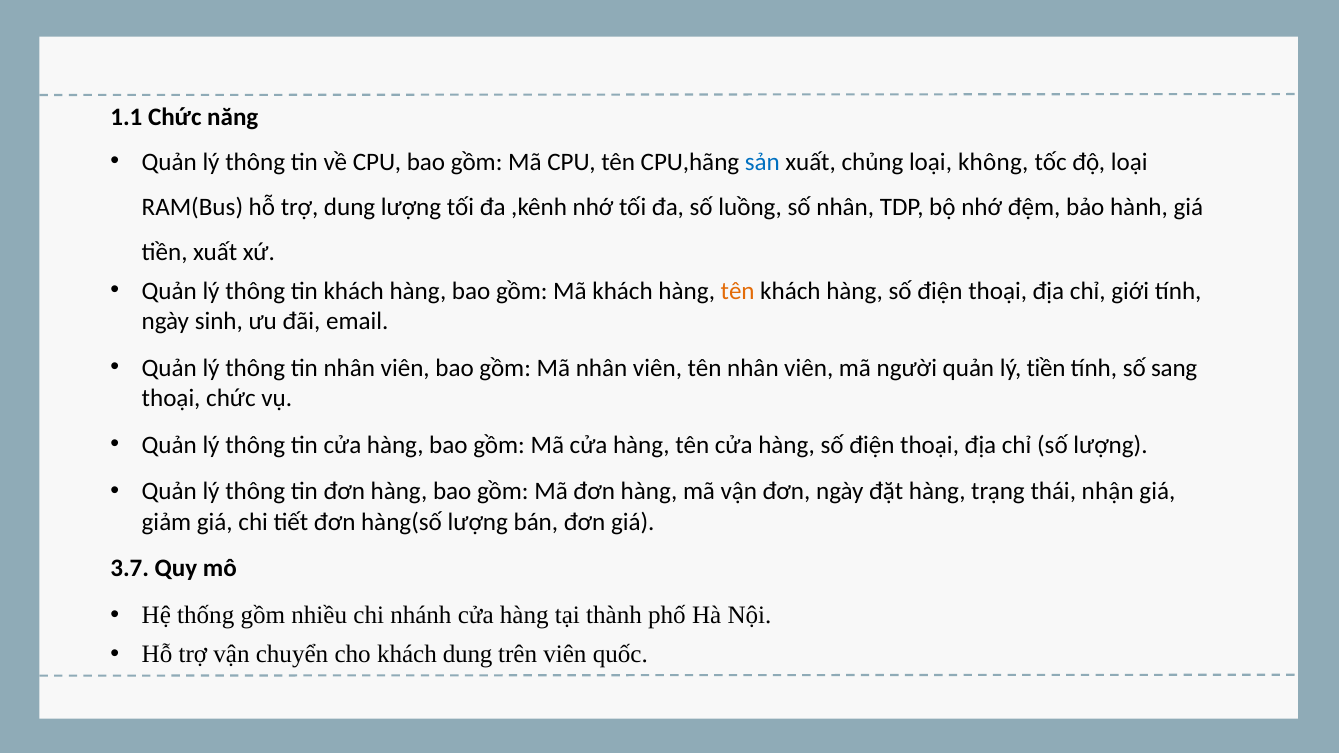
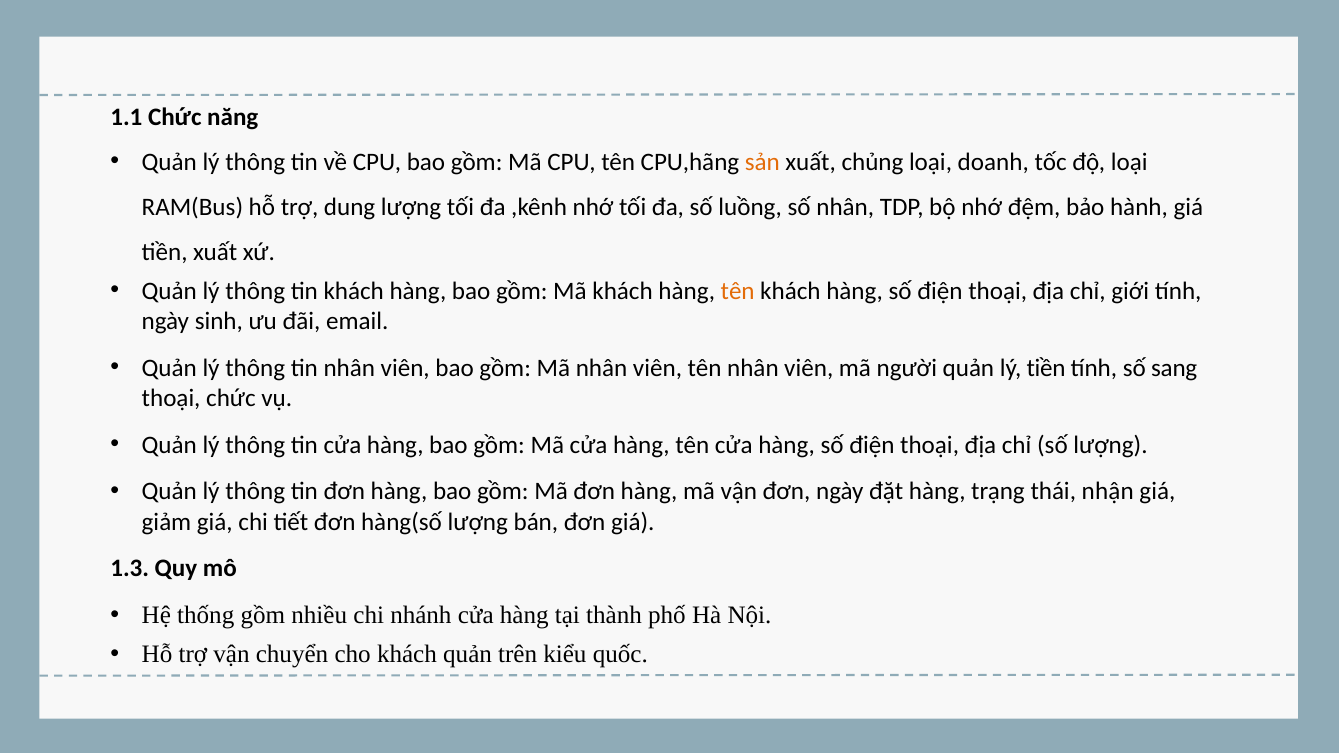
sản colour: blue -> orange (762, 162)
không: không -> doanh (993, 162)
3.7: 3.7 -> 1.3 (130, 569)
khách dung: dung -> quản (468, 654)
trên viên: viên -> kiểu (565, 654)
